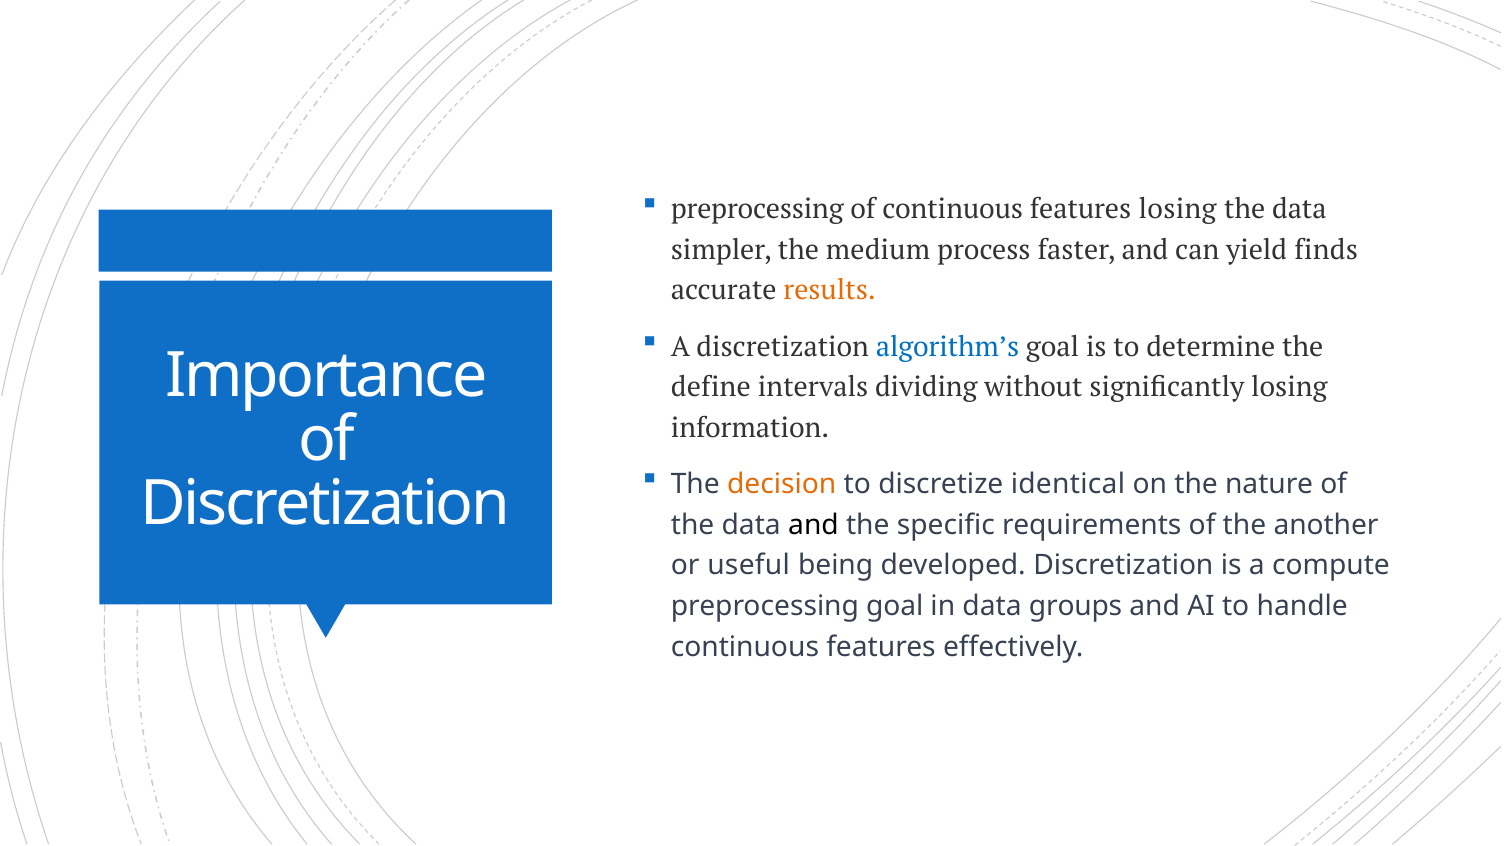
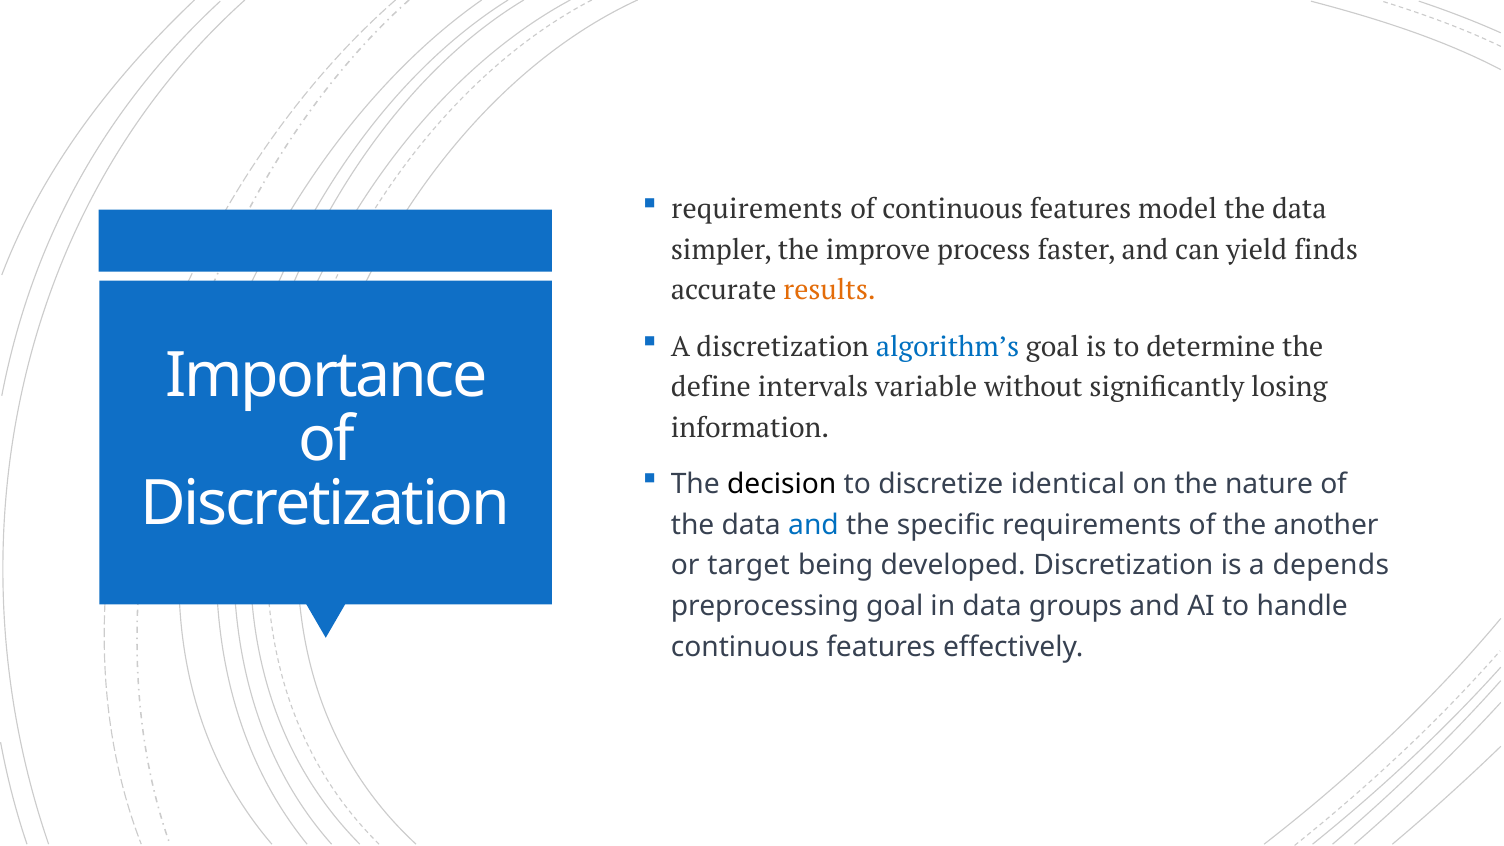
preprocessing: preprocessing -> requirements (757, 209)
features losing: losing -> model (1178, 209)
medium: medium -> improve (878, 250)
dividing: dividing -> variable (926, 388)
decision colour: orange -> black (782, 484)
and colour: black -> blue (814, 525)
useful: useful -> target (749, 566)
compute: compute -> depends (1331, 566)
